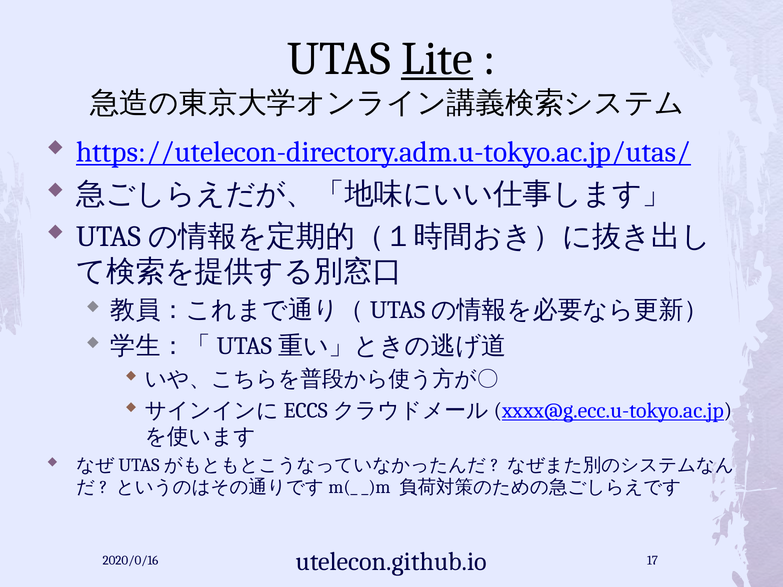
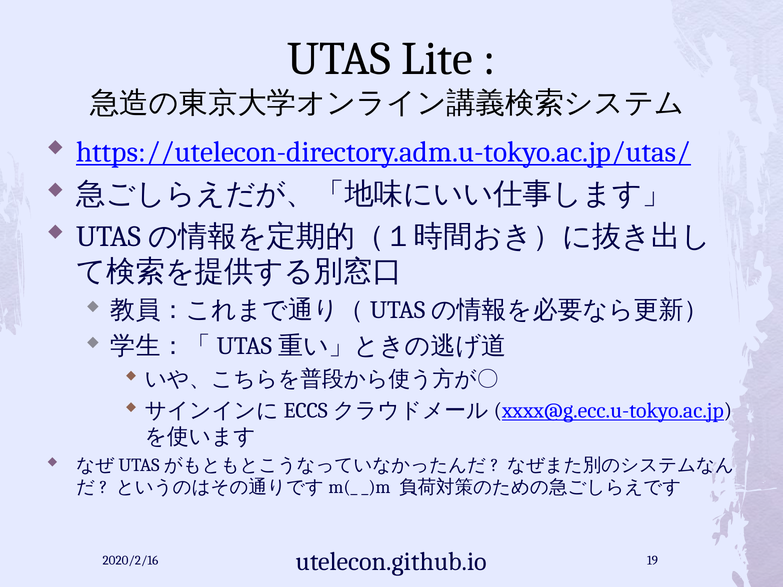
Lite underline: present -> none (437, 59)
2020/0/16: 2020/0/16 -> 2020/2/16 (130, 561)
17: 17 -> 19 (653, 561)
